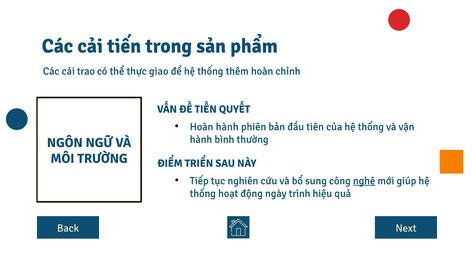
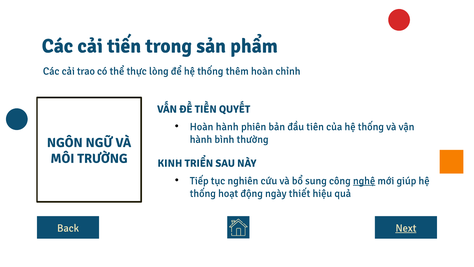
giao: giao -> lòng (159, 71)
ĐIỂM: ĐIỂM -> KINH (170, 163)
trình: trình -> thiết (299, 193)
Next underline: none -> present (406, 228)
